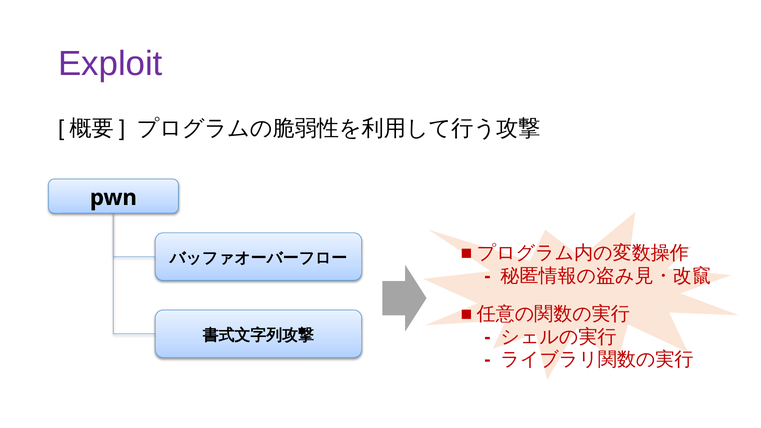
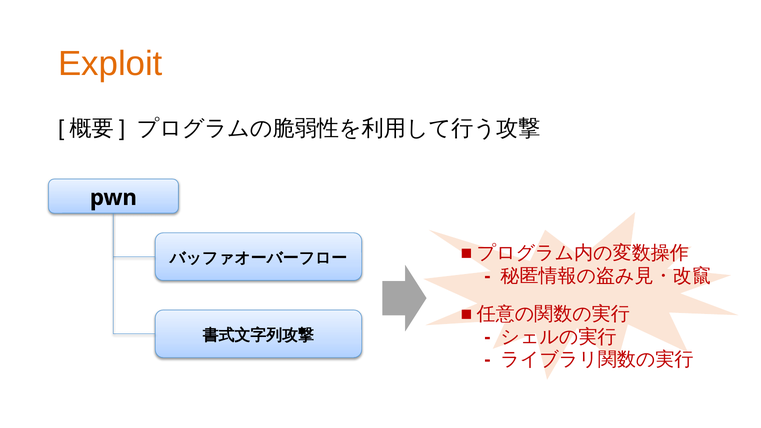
Exploit colour: purple -> orange (110, 64)
